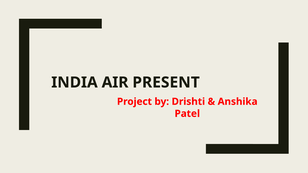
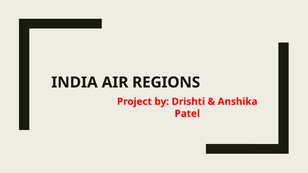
PRESENT: PRESENT -> REGIONS (166, 83)
